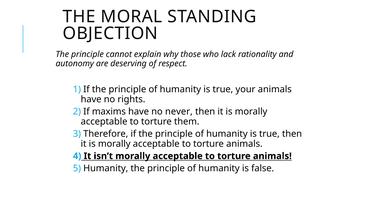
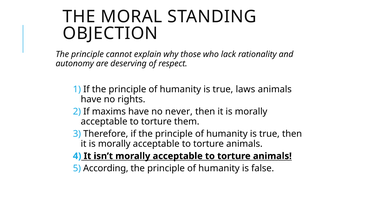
your: your -> laws (245, 89)
Humanity: Humanity -> According (106, 168)
